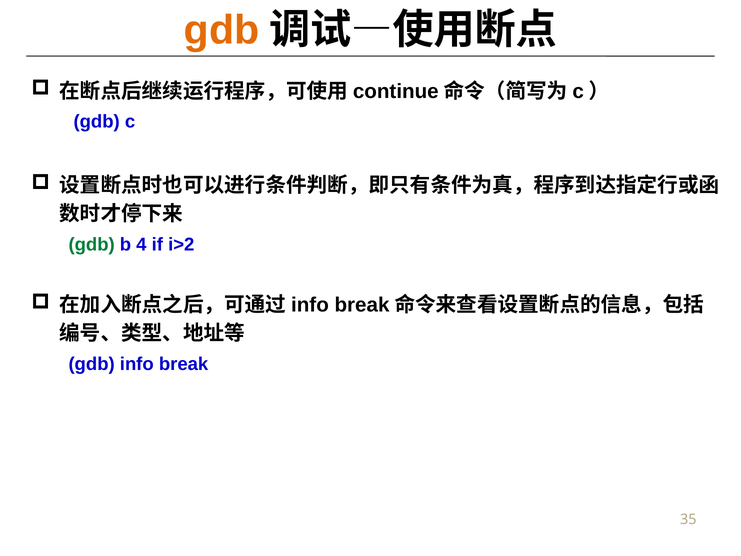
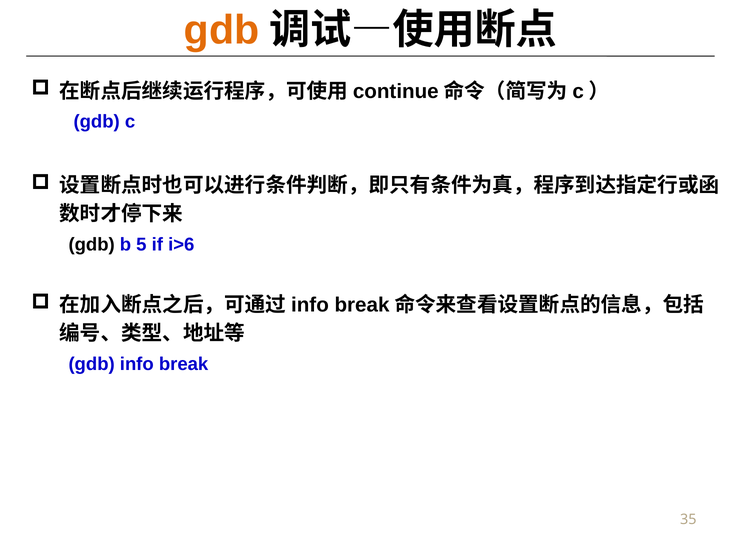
gdb colour: green -> black (92, 244)
4: 4 -> 5 (141, 244)
i>2: i>2 -> i>6 (181, 244)
